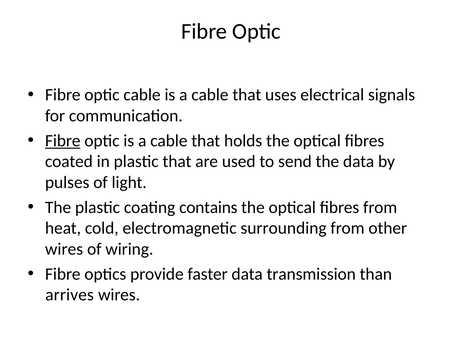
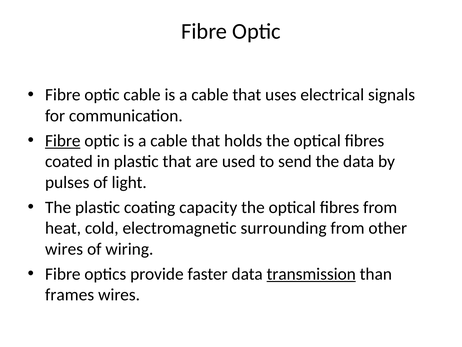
contains: contains -> capacity (208, 207)
transmission underline: none -> present (311, 274)
arrives: arrives -> frames (70, 294)
